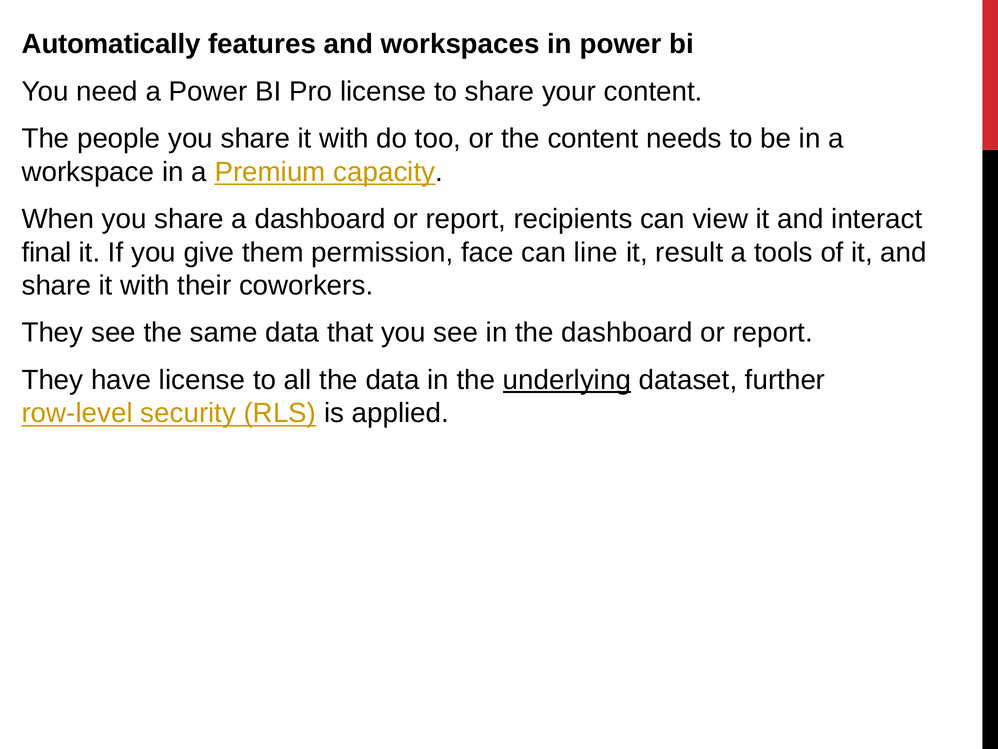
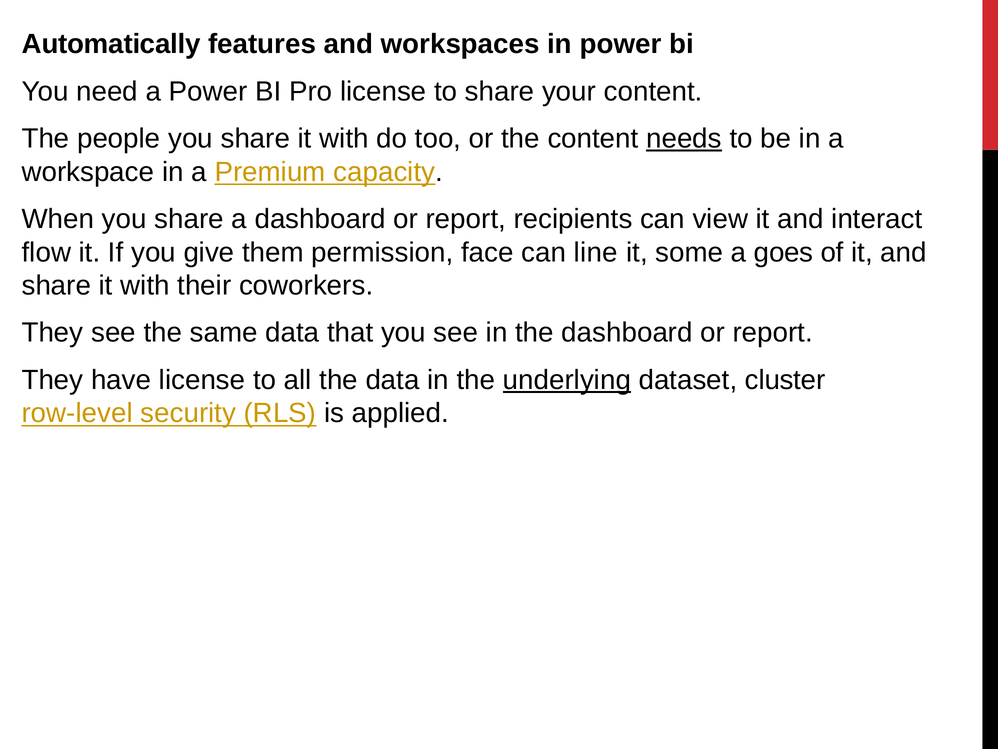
needs underline: none -> present (684, 138)
final: final -> flow (46, 252)
result: result -> some (689, 252)
tools: tools -> goes (784, 252)
further: further -> cluster (785, 380)
